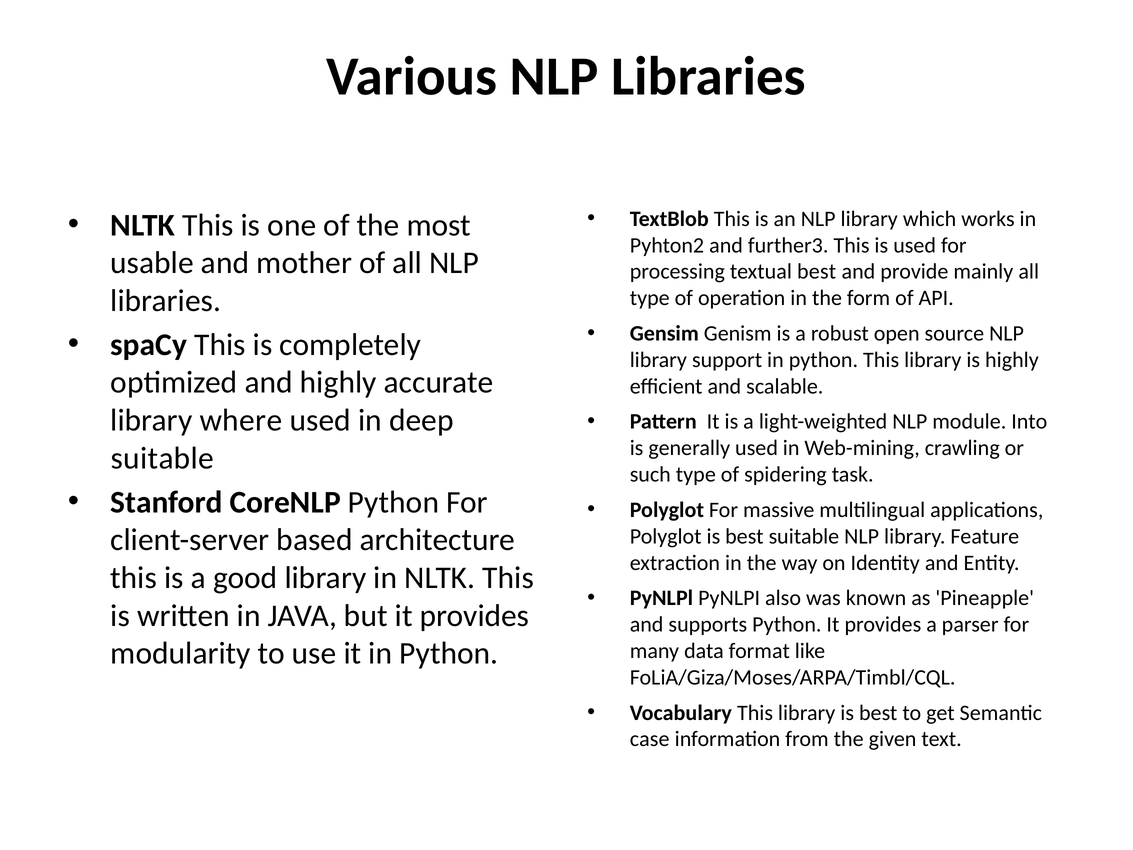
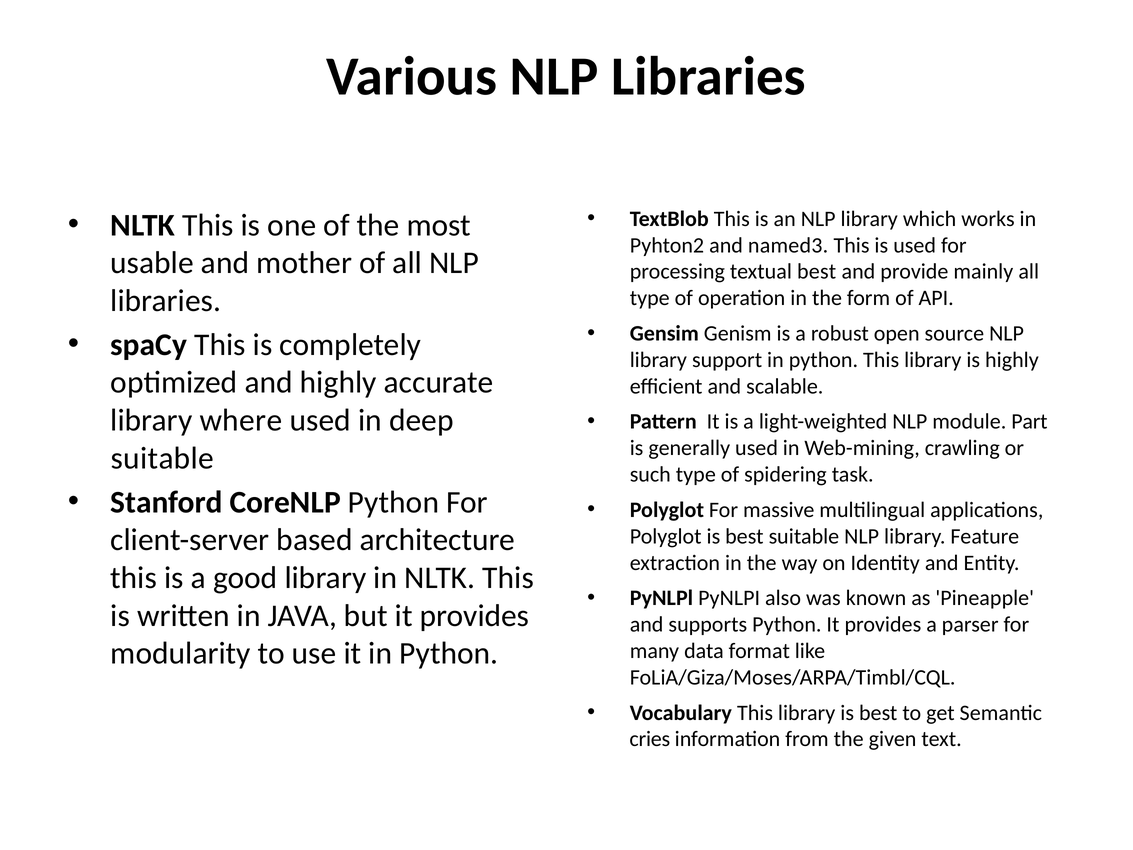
further3: further3 -> named3 (788, 245)
Into: Into -> Part (1029, 422)
case: case -> cries (650, 739)
